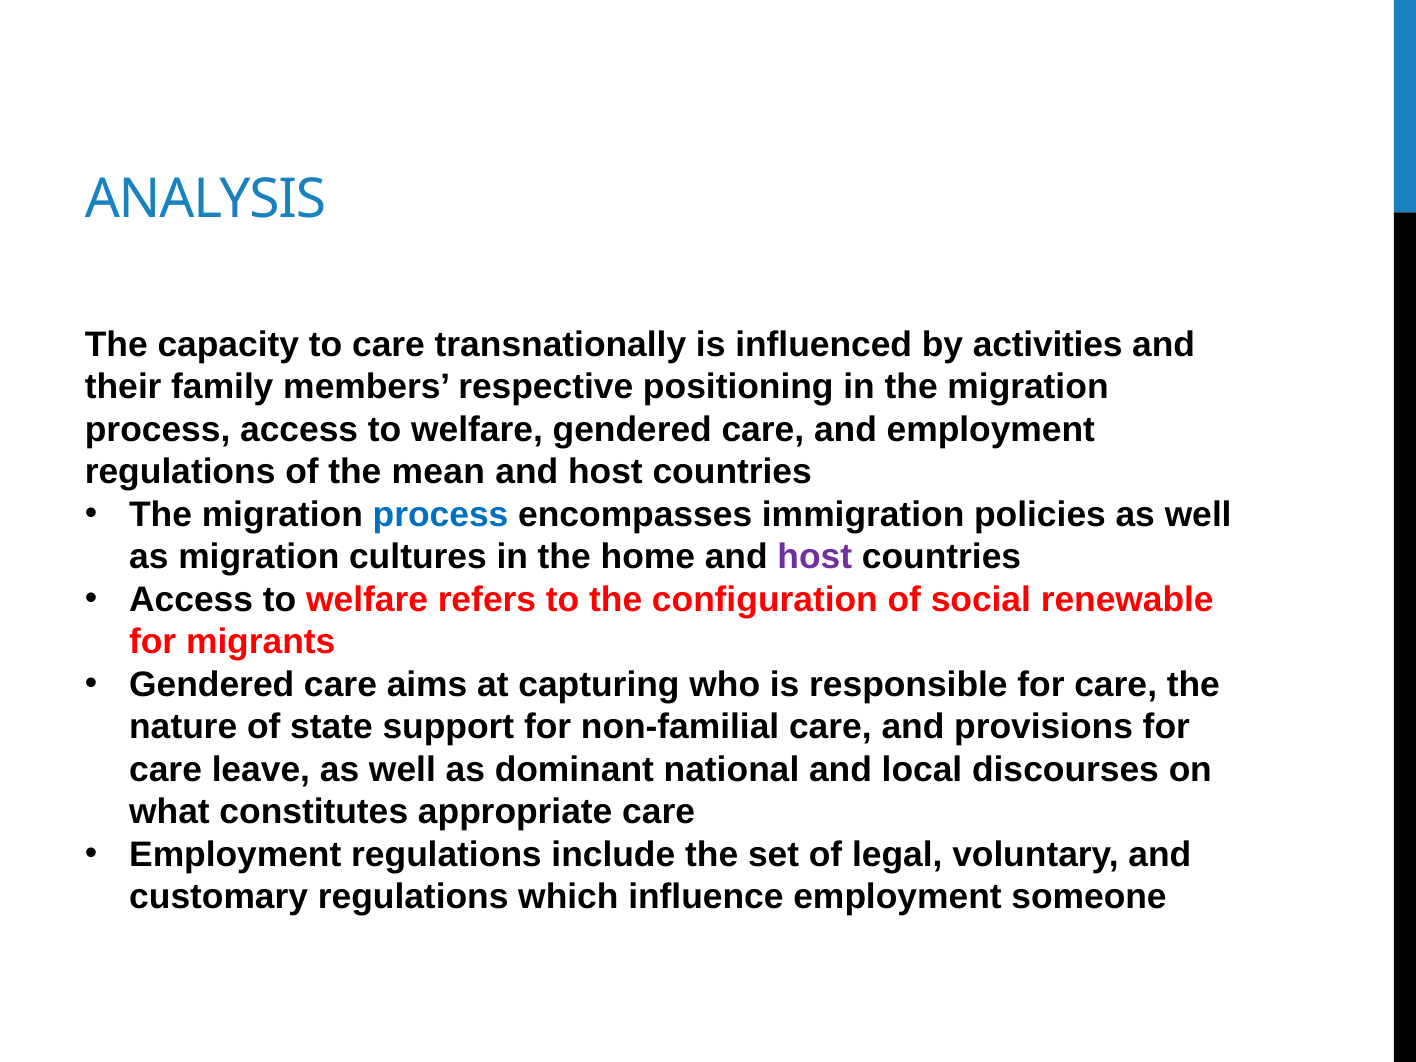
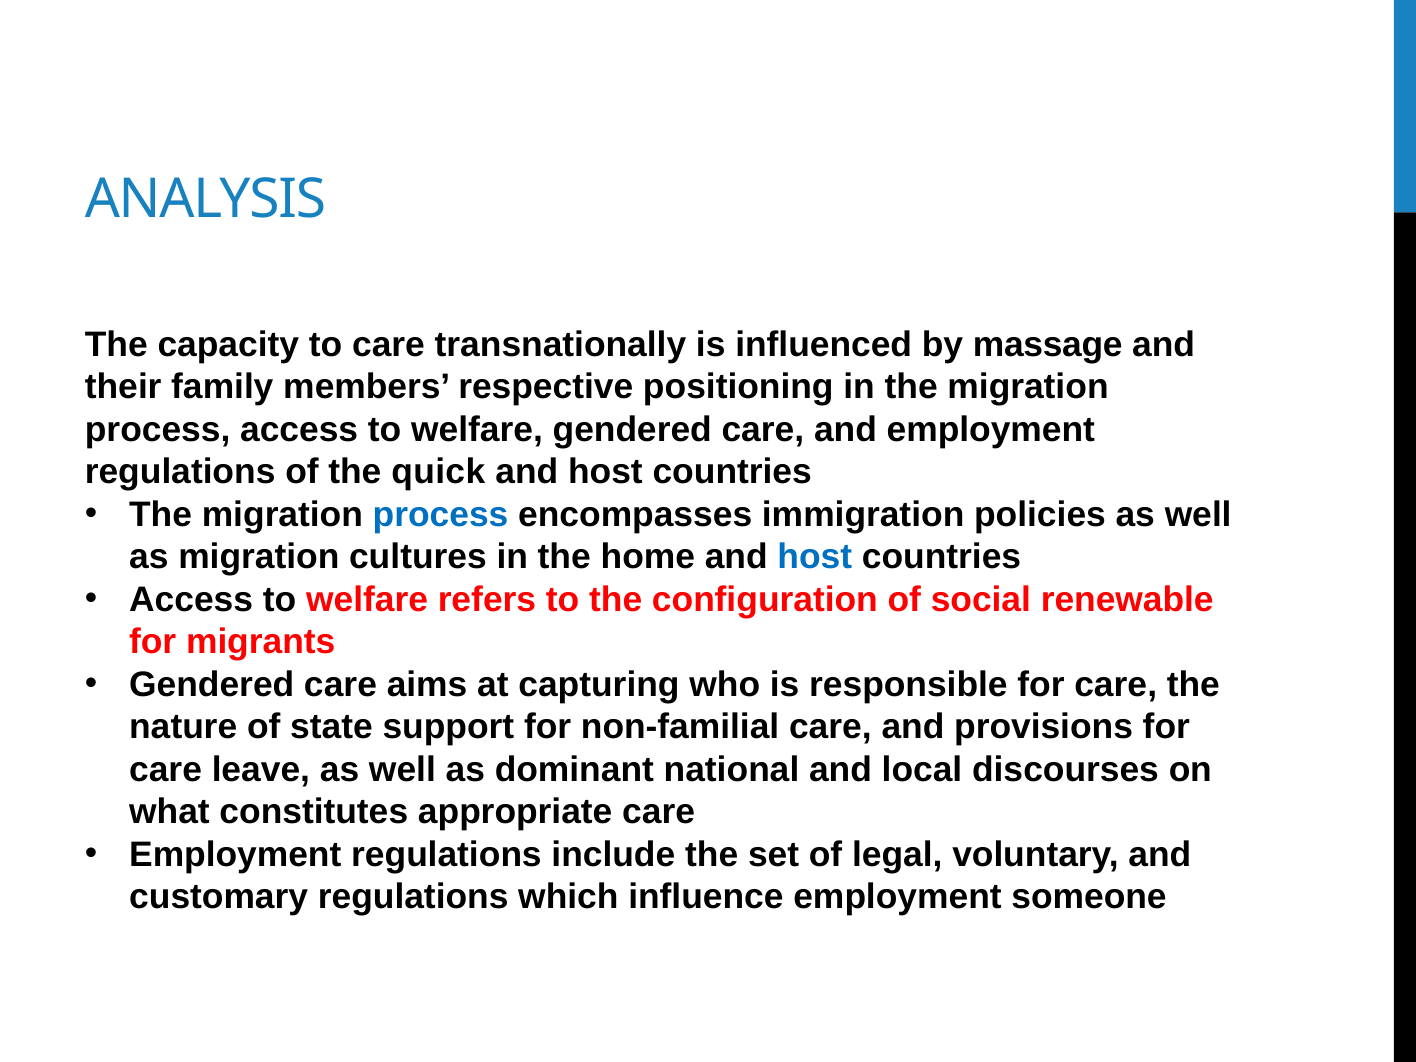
activities: activities -> massage (1048, 345)
mean: mean -> quick (438, 472)
host colour: purple -> blue (815, 557)
